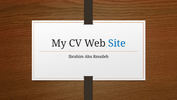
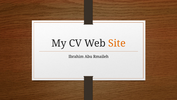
Site colour: blue -> orange (117, 43)
